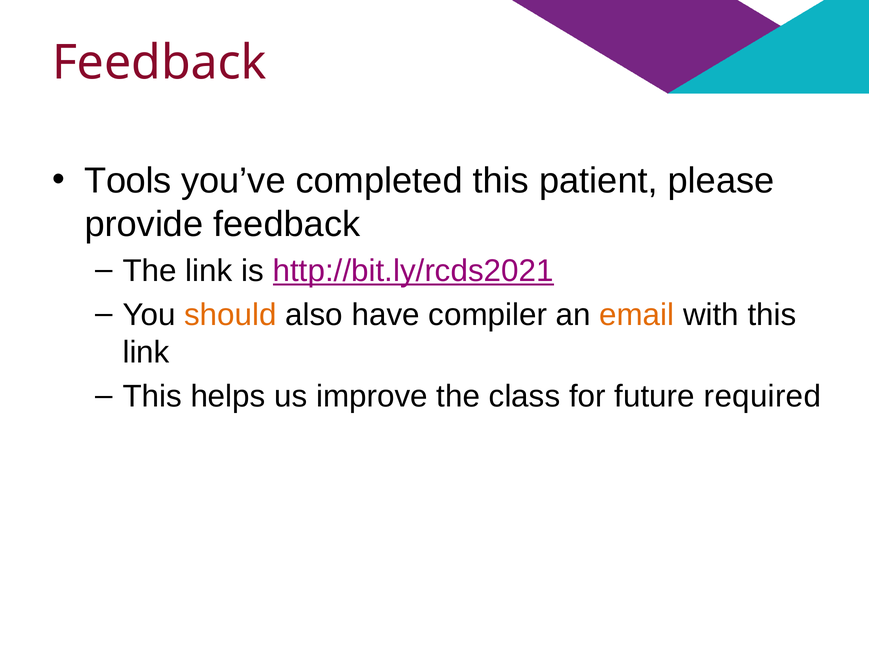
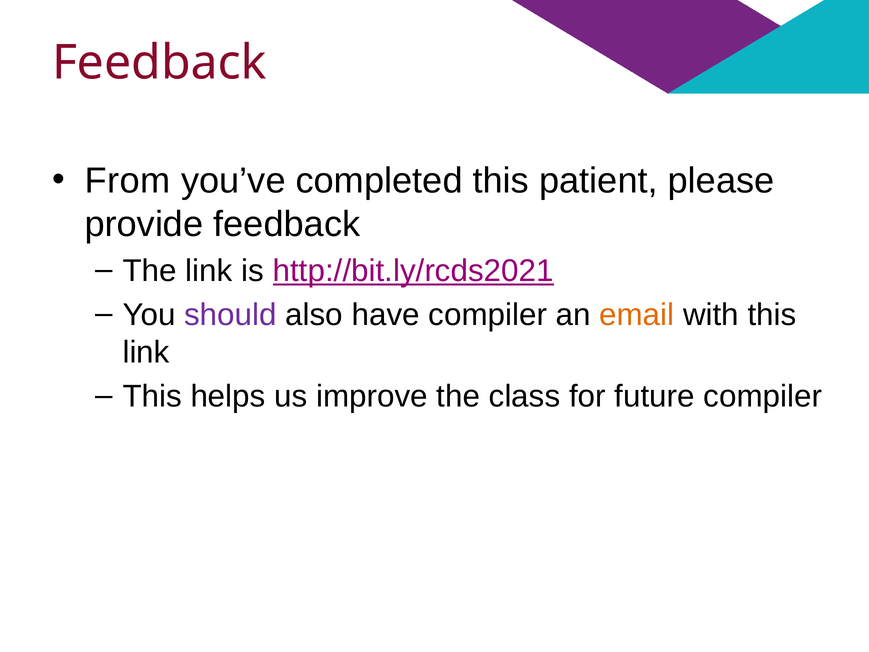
Tools: Tools -> From (128, 181)
should colour: orange -> purple (230, 315)
future required: required -> compiler (763, 396)
